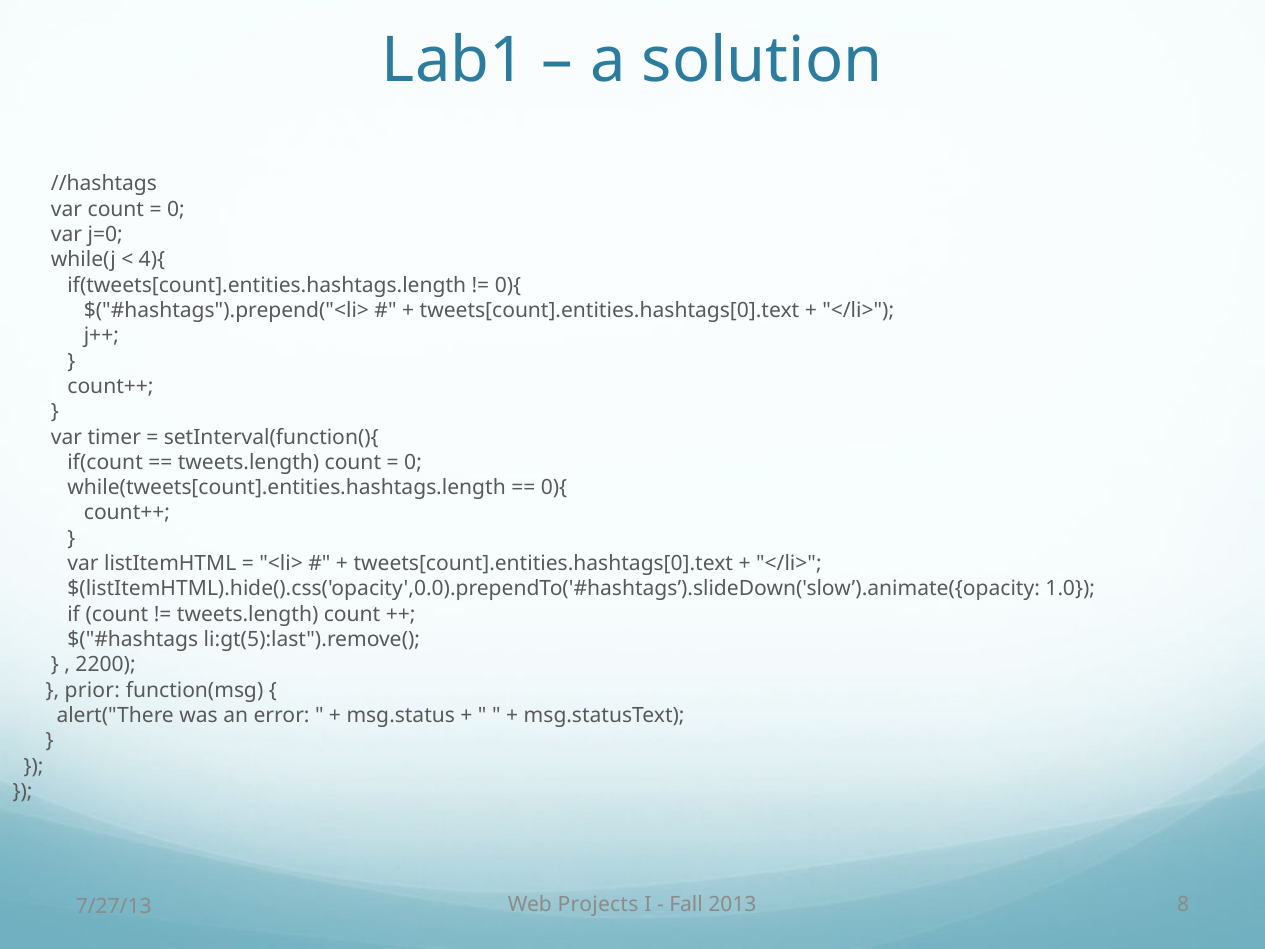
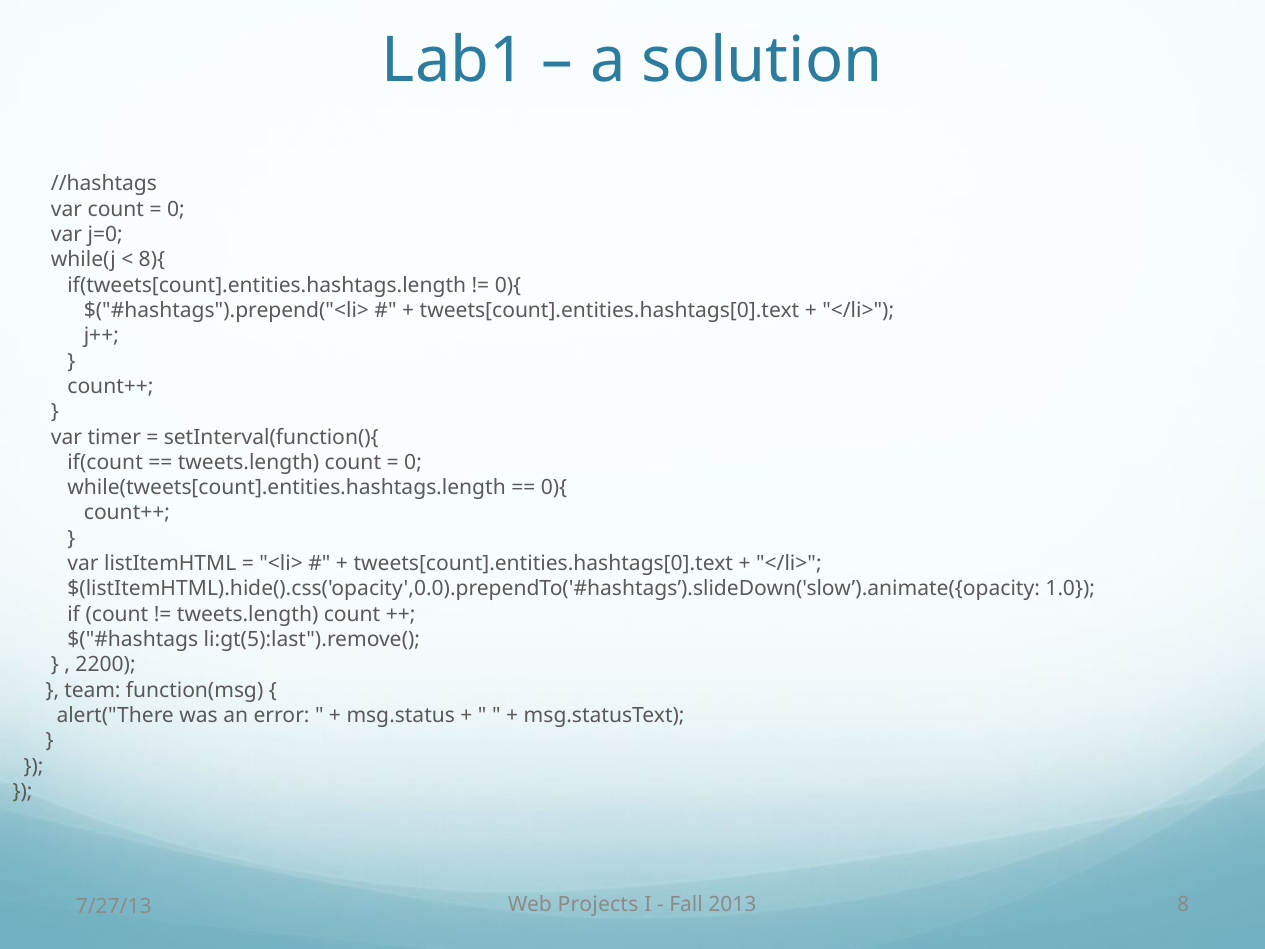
4){: 4){ -> 8){ (152, 260)
prior: prior -> team (93, 690)
